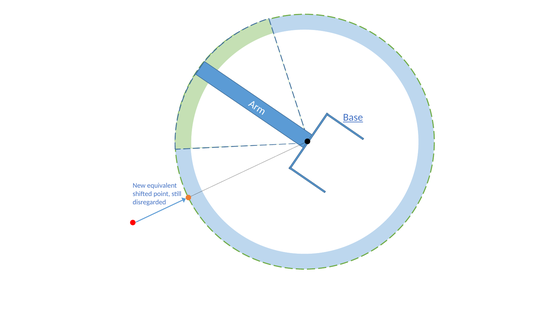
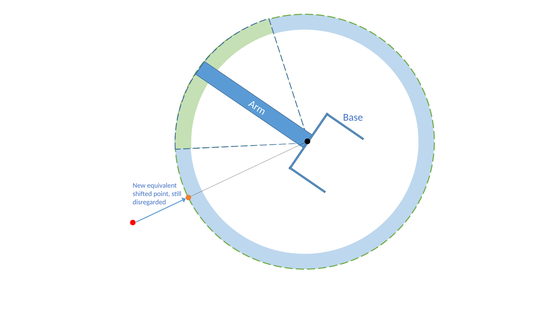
Base underline: present -> none (353, 117)
